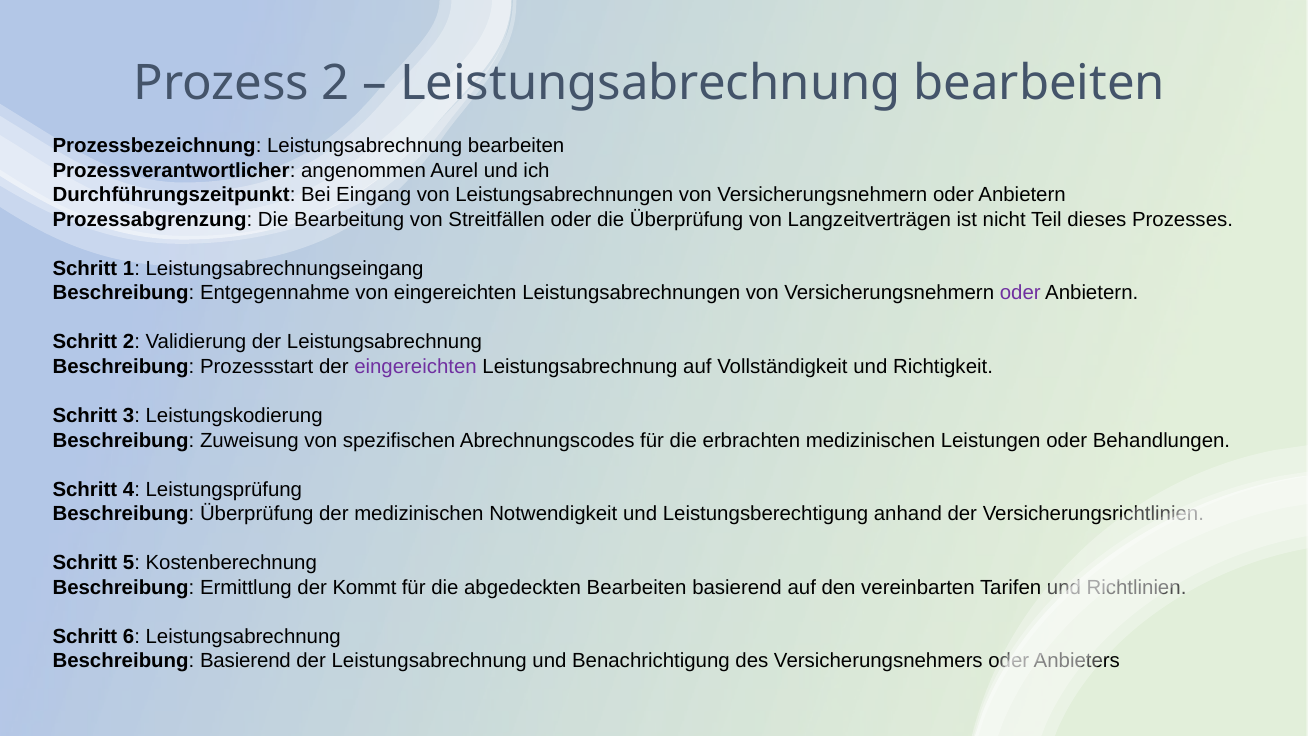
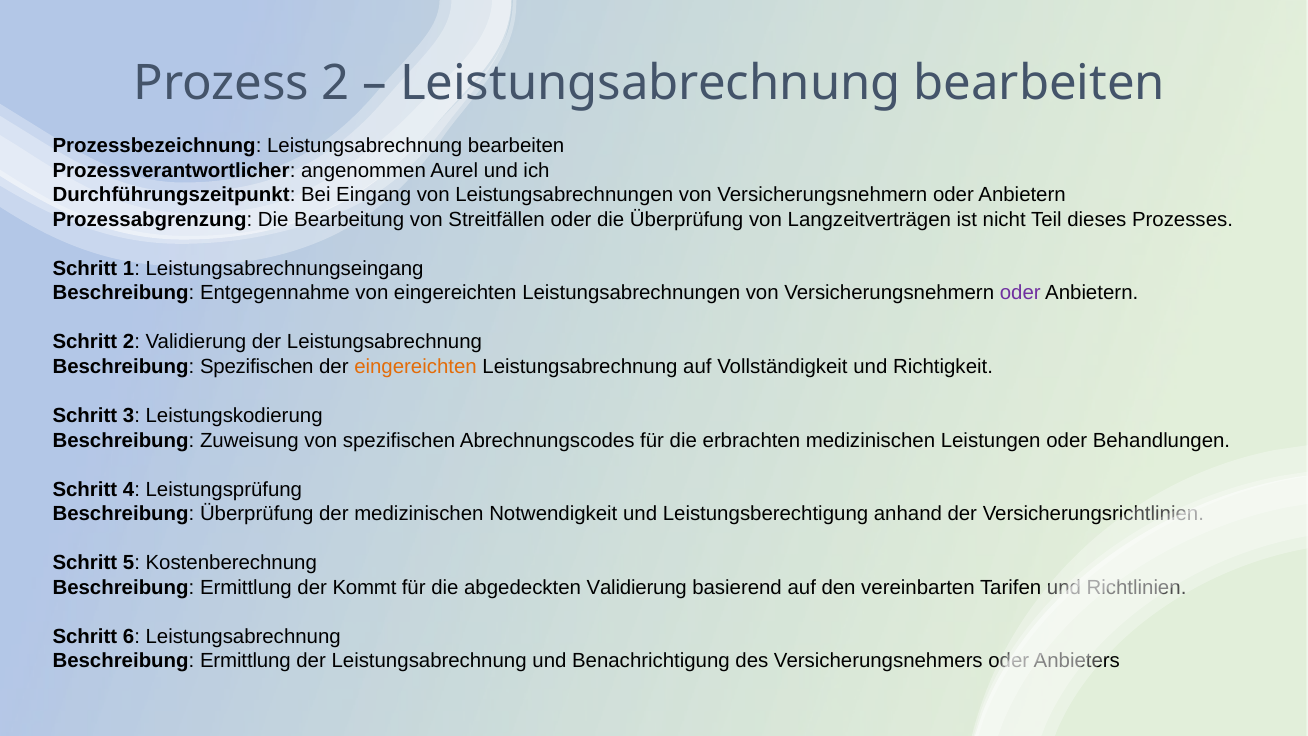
Beschreibung Prozessstart: Prozessstart -> Spezifischen (257, 367)
eingereichten colour: purple -> orange (416, 367)
abgedeckten Bearbeiten: Bearbeiten -> Validierung (637, 587)
Basierend: Basierend -> Ermittlung (245, 661)
